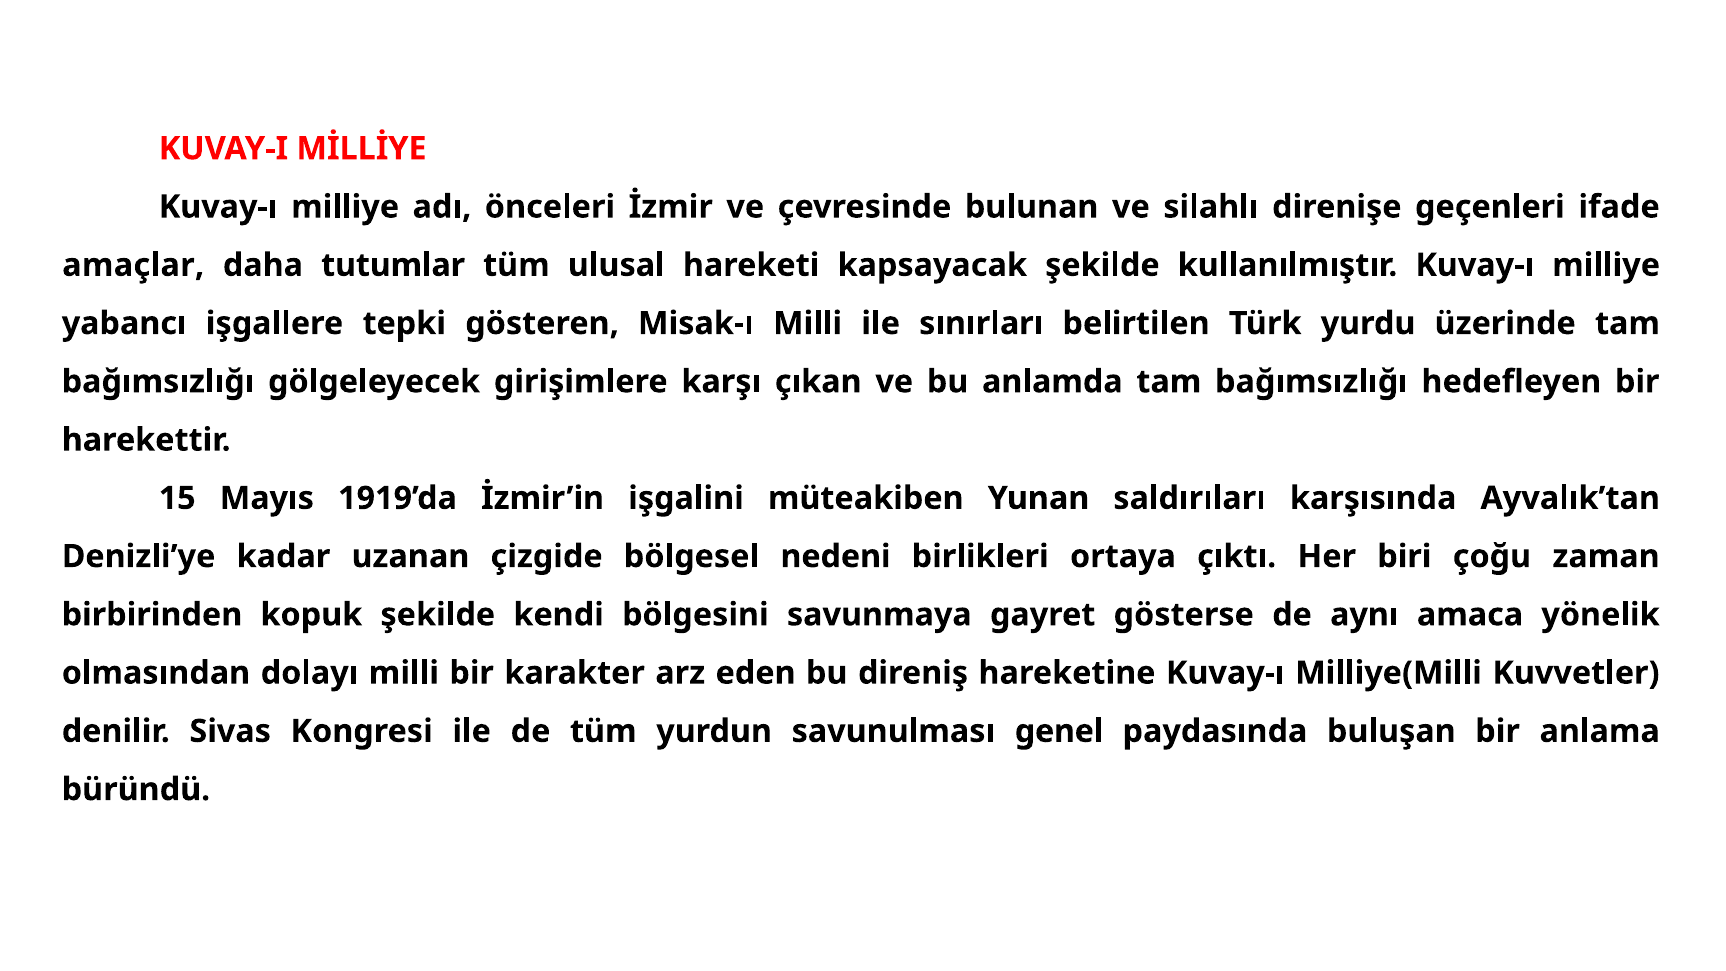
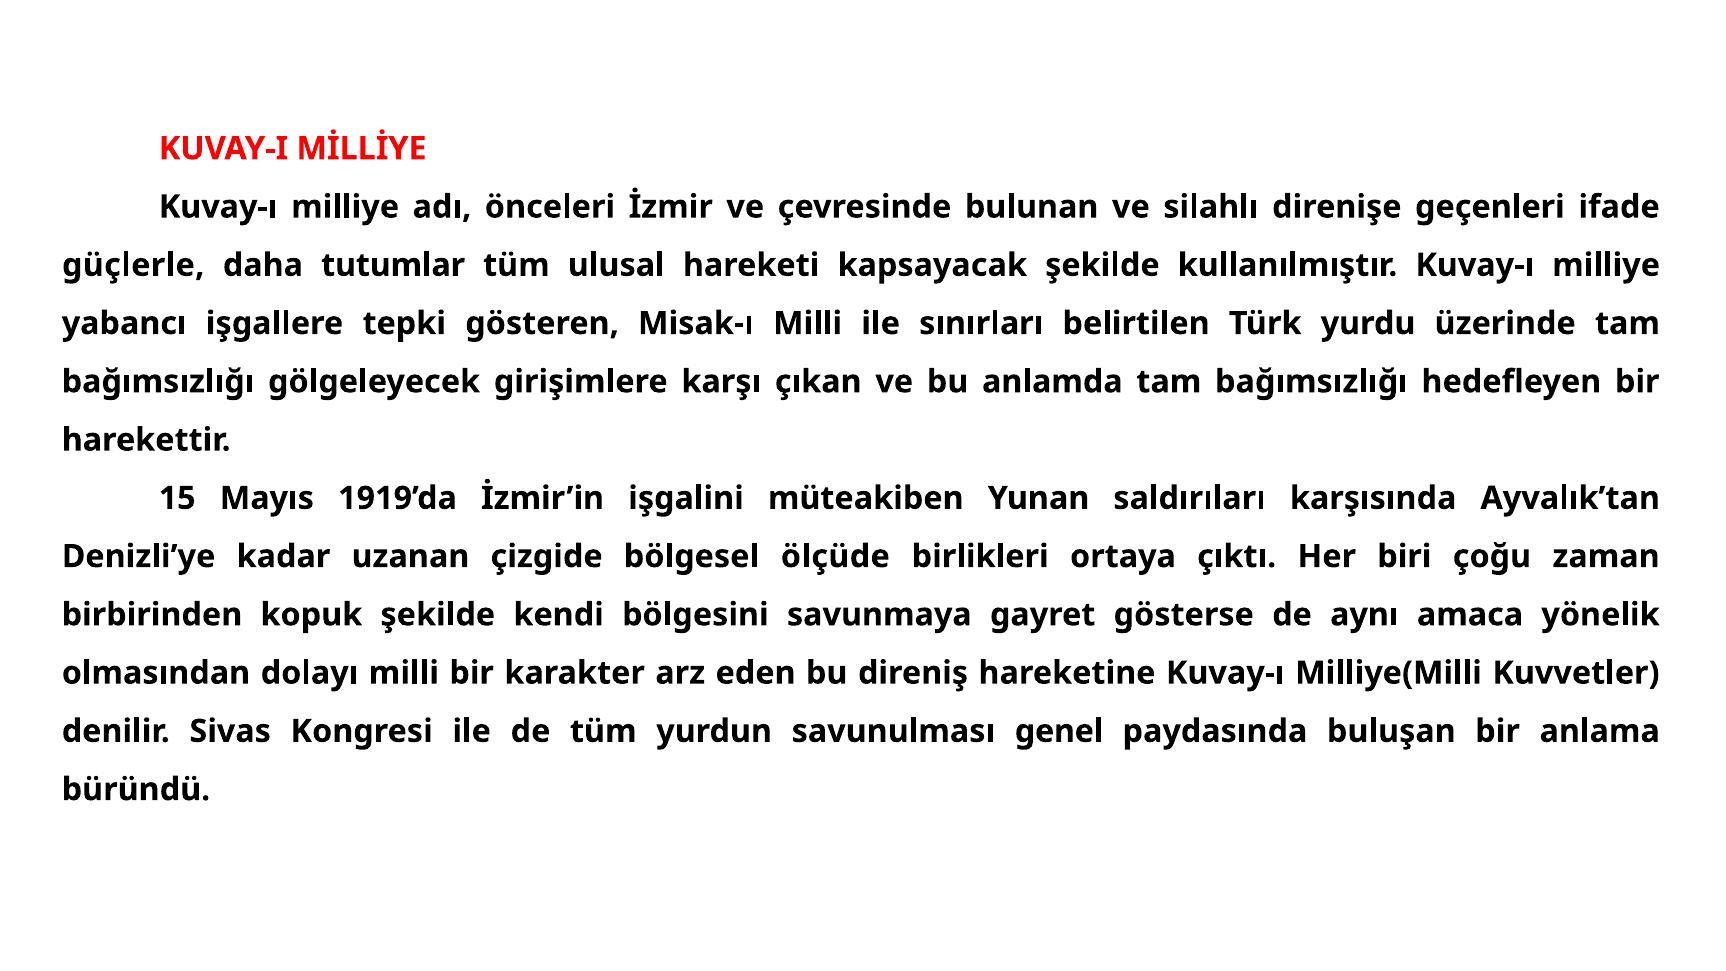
amaçlar: amaçlar -> güçlerle (133, 265)
nedeni: nedeni -> ölçüde (835, 556)
